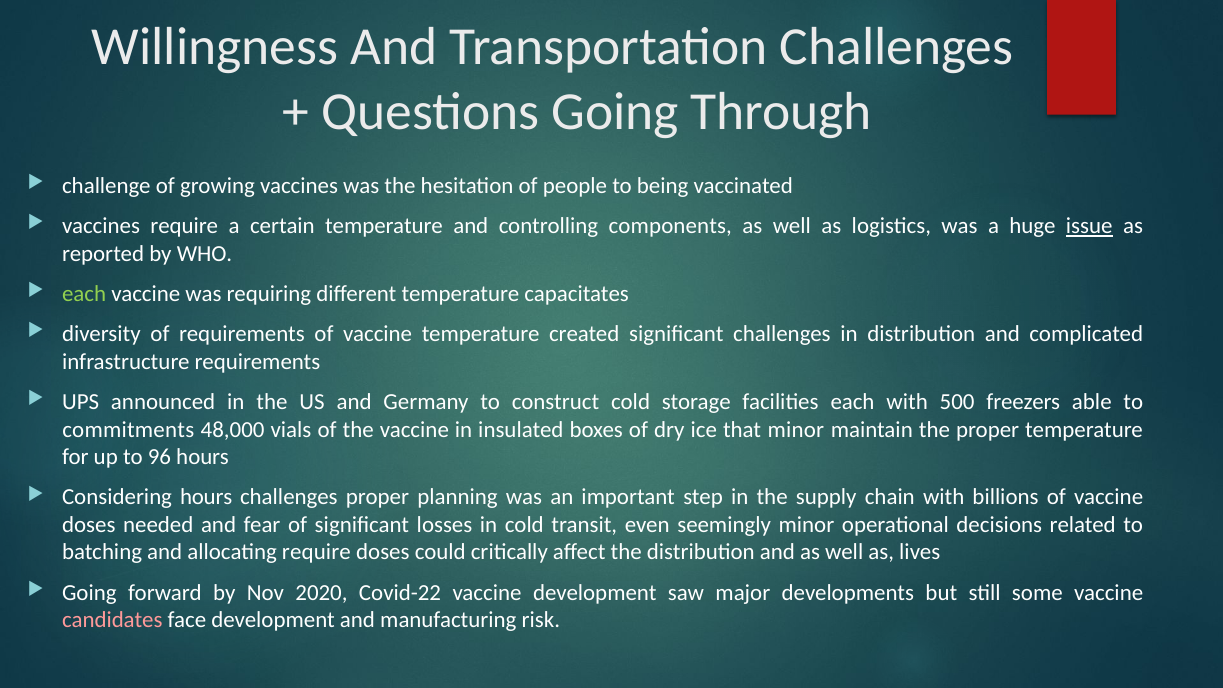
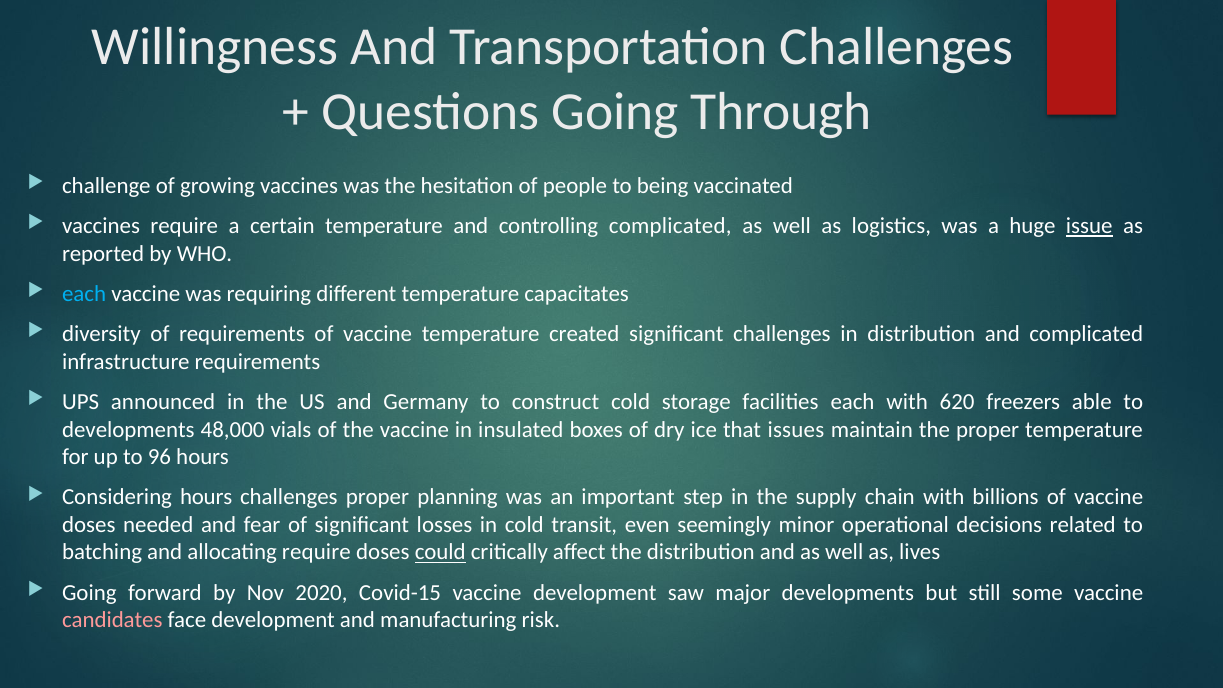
controlling components: components -> complicated (670, 226)
each colour: light green -> light blue (84, 294)
500: 500 -> 620 (957, 402)
commitments: commitments -> developments (128, 429)
that minor: minor -> issues (796, 429)
could underline: none -> present (440, 552)
Covid-22: Covid-22 -> Covid-15 (400, 593)
